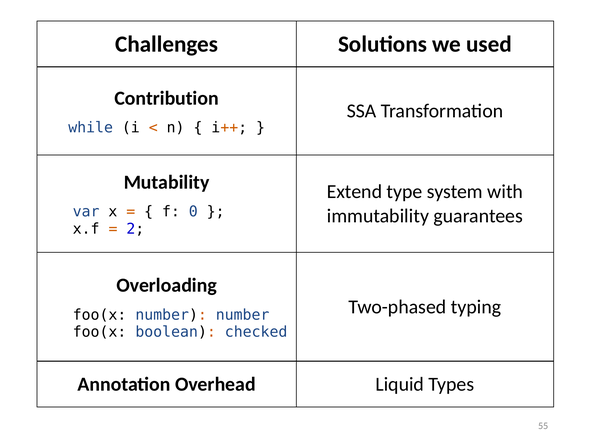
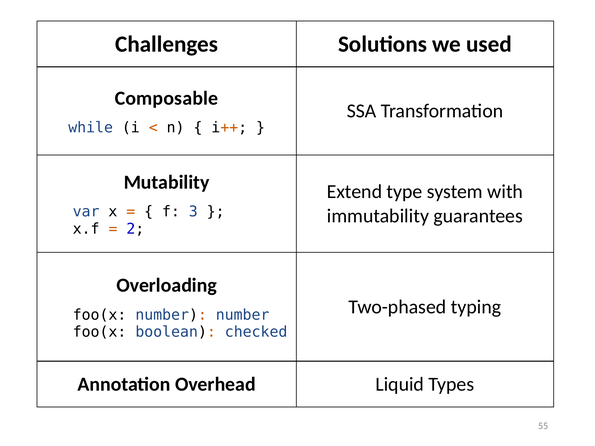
Contribution: Contribution -> Composable (166, 98)
0: 0 -> 3 (193, 212)
